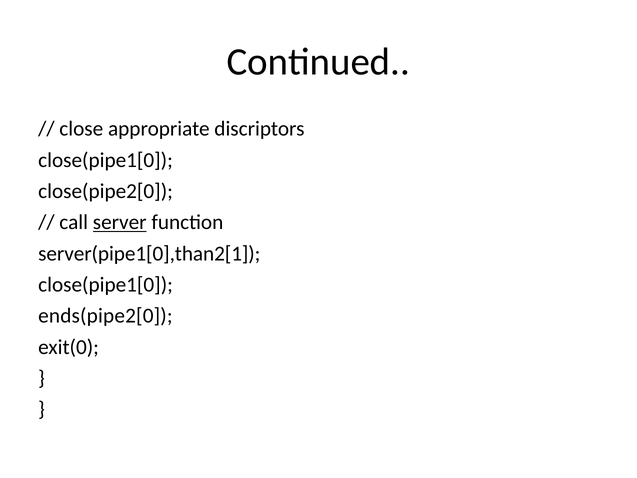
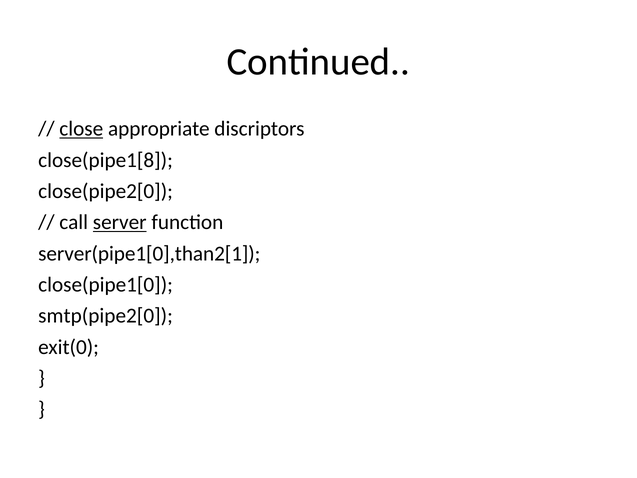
close underline: none -> present (81, 129)
close(pipe1[0: close(pipe1[0 -> close(pipe1[8 (106, 160)
ends(pipe2[0: ends(pipe2[0 -> smtp(pipe2[0 (106, 316)
